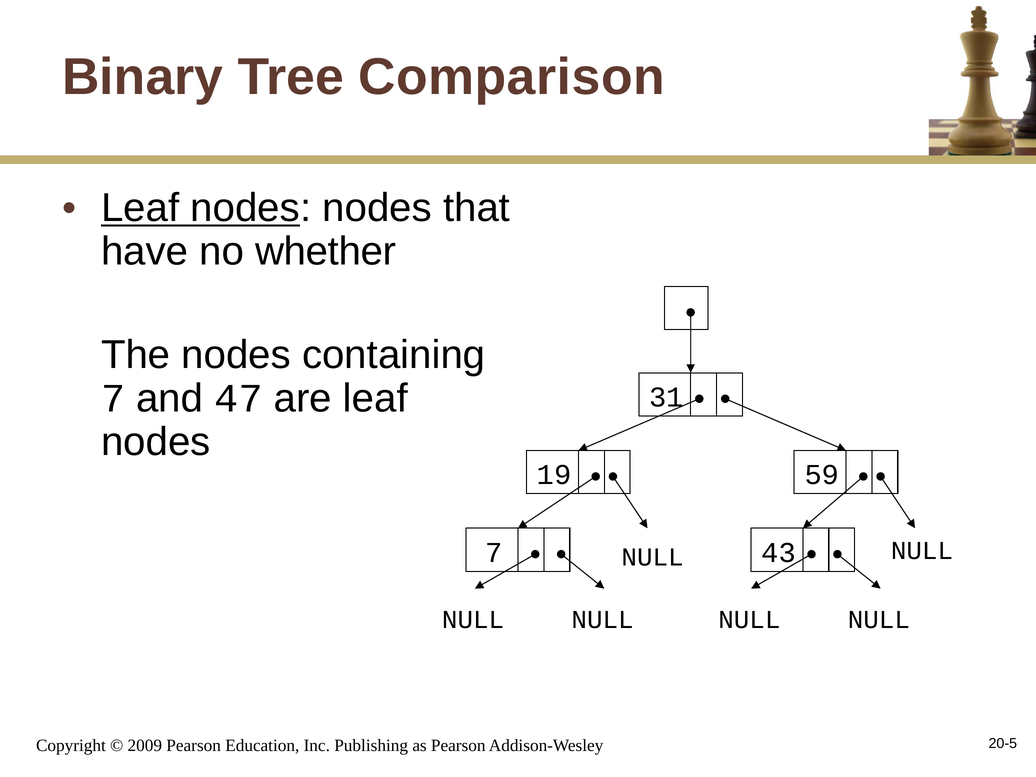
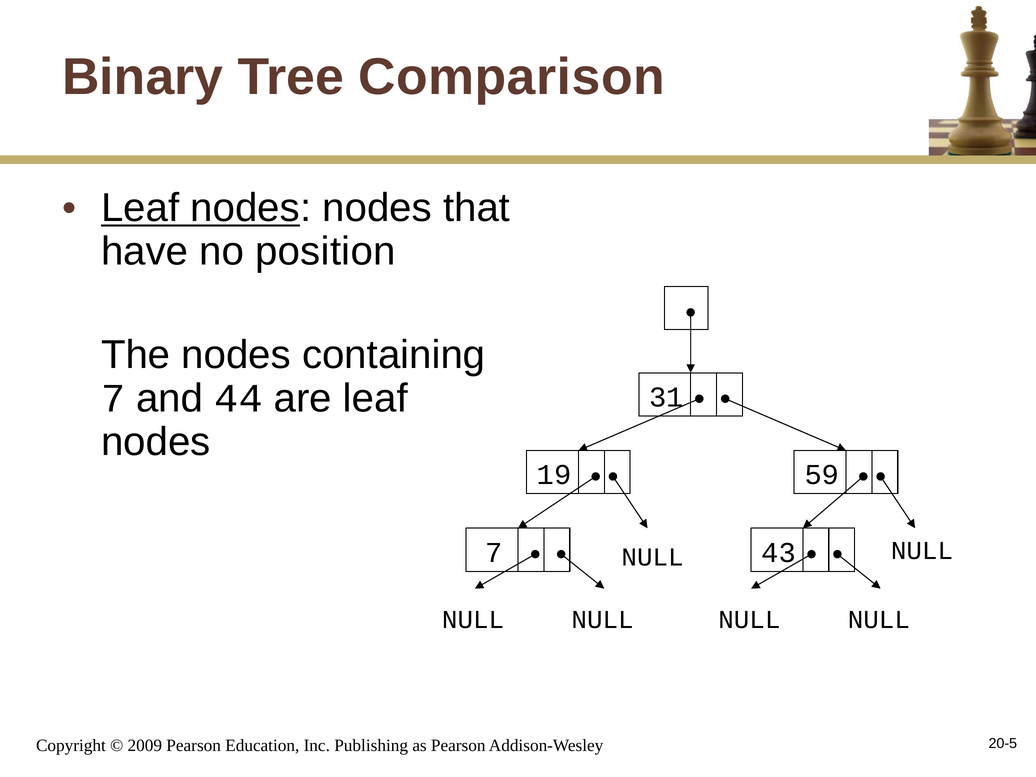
whether: whether -> position (325, 252)
47: 47 -> 44 (239, 398)
